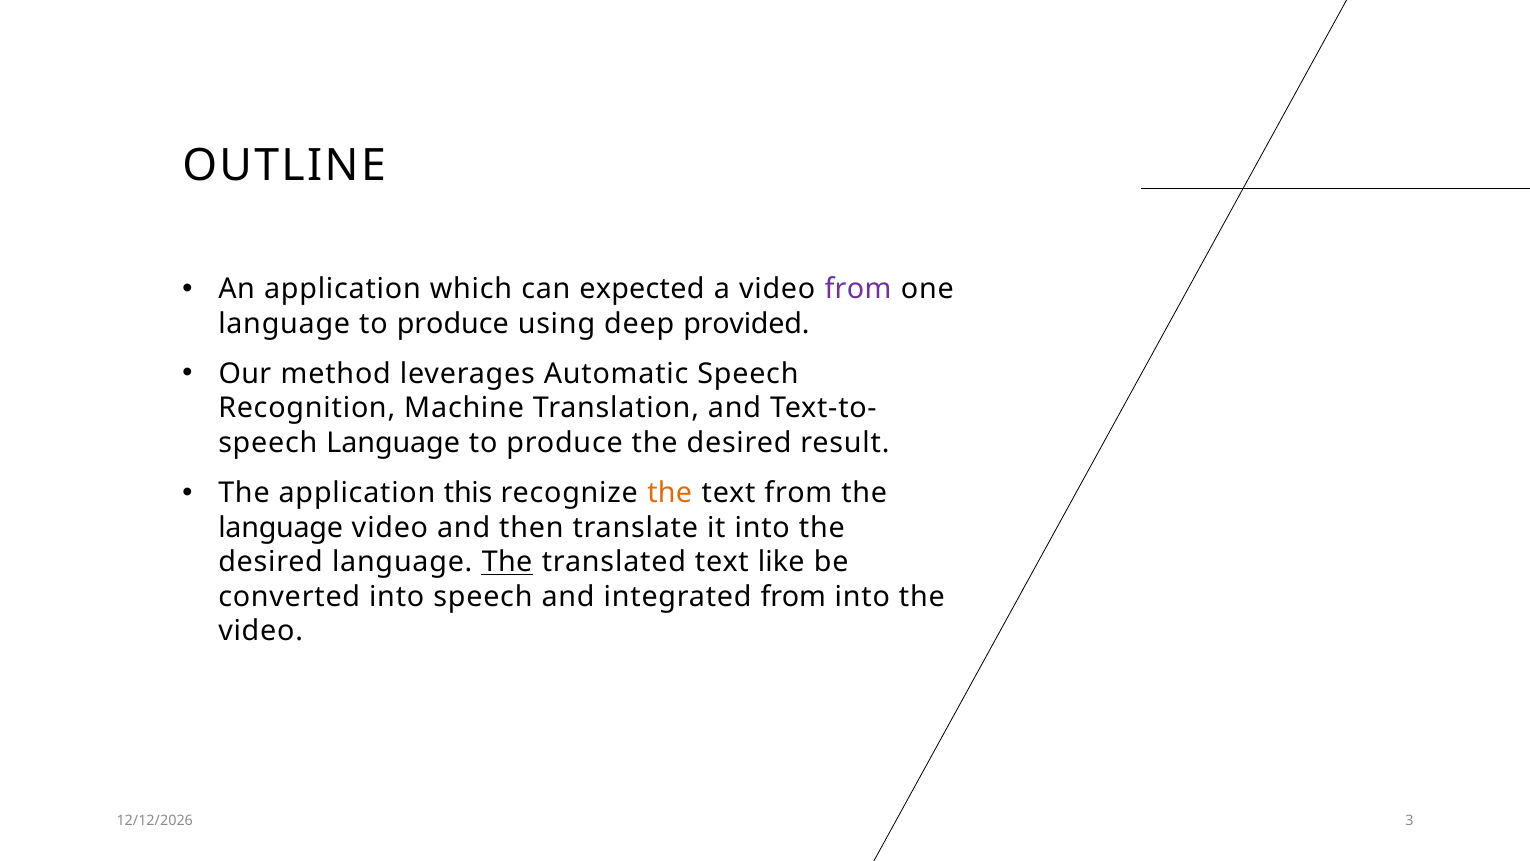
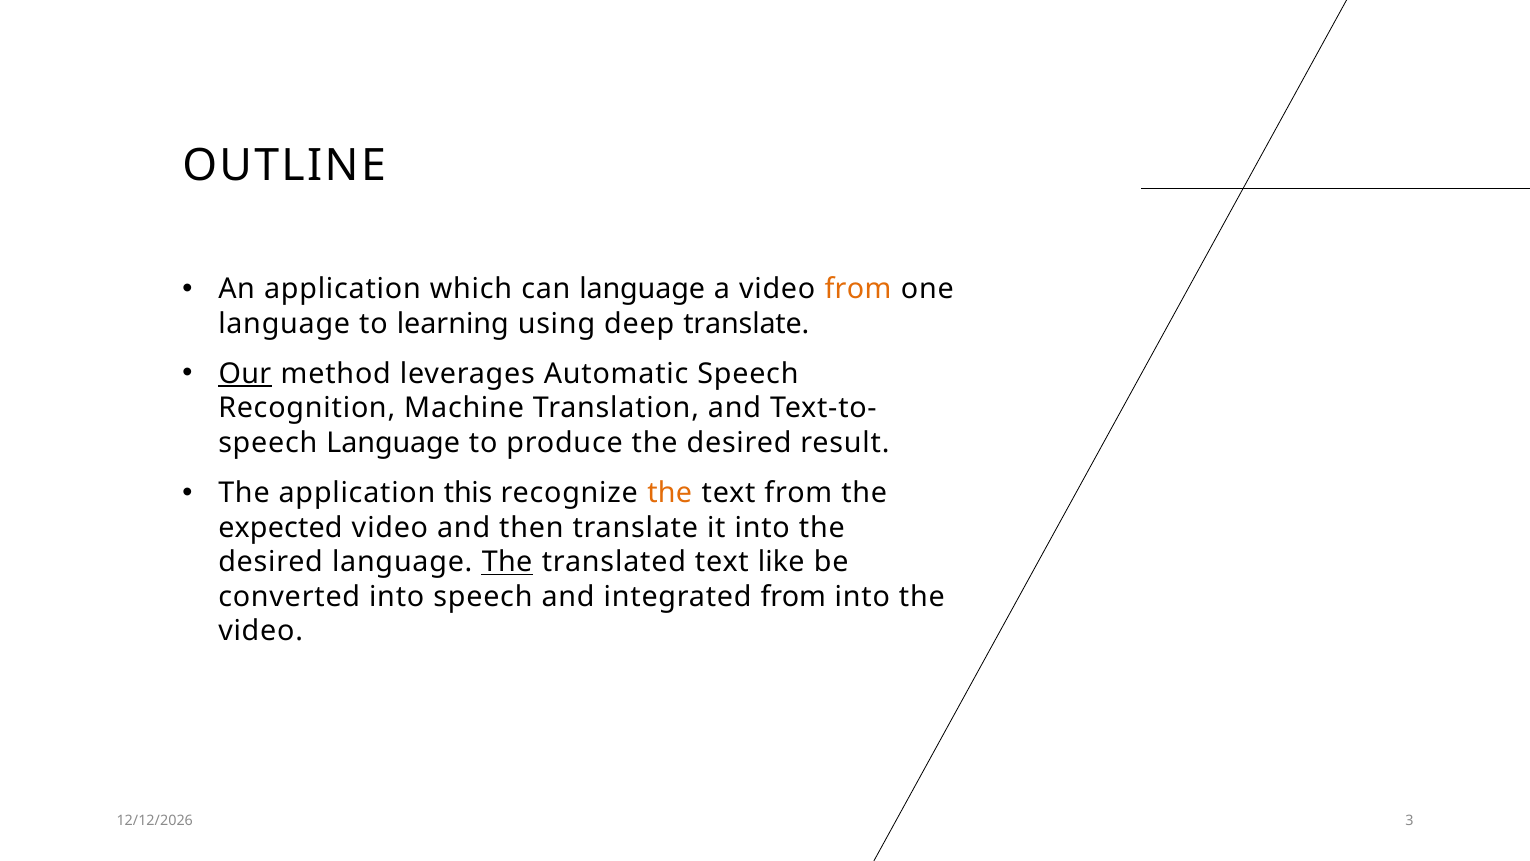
can expected: expected -> language (642, 289)
from colour: purple -> orange (858, 289)
produce: produce -> learning (453, 323)
deep provided: provided -> translate (746, 323)
Our underline: none -> present (245, 374)
language: language -> expected (280, 527)
